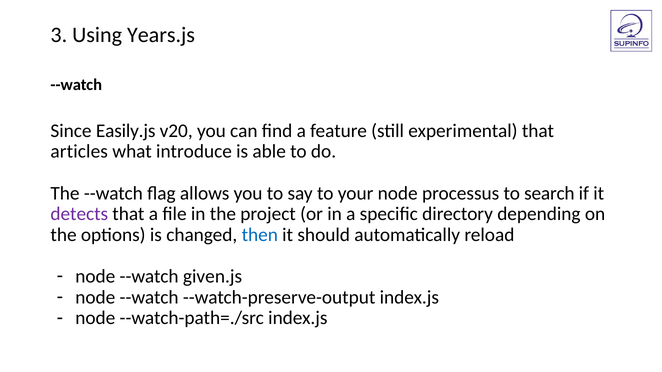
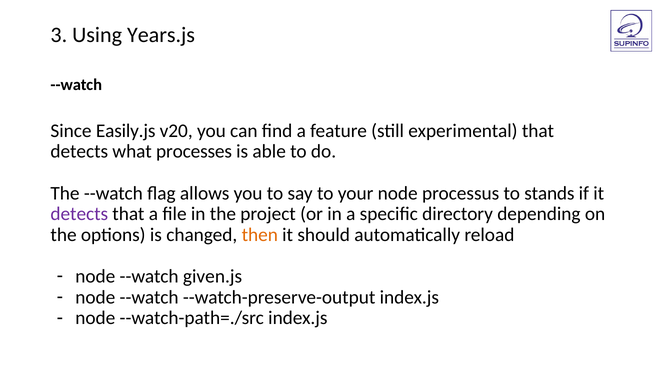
articles: articles -> detects (79, 152)
introduce: introduce -> processes (194, 152)
search: search -> stands (549, 193)
then colour: blue -> orange (260, 235)
